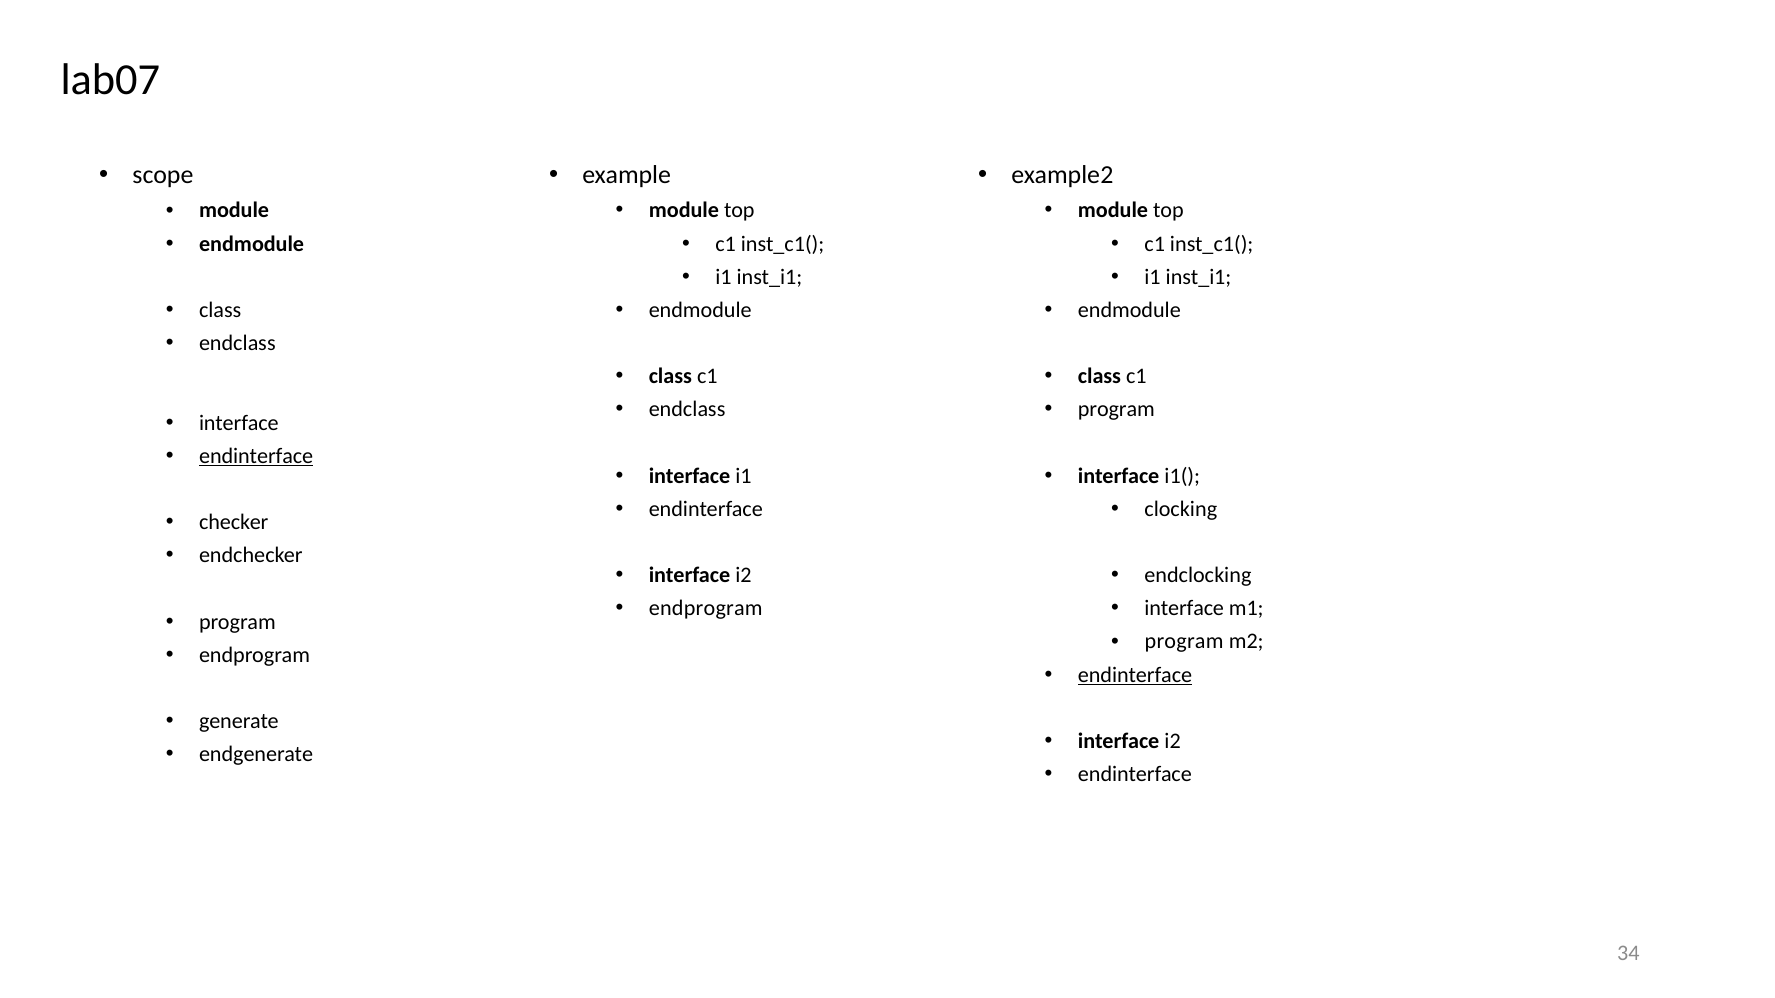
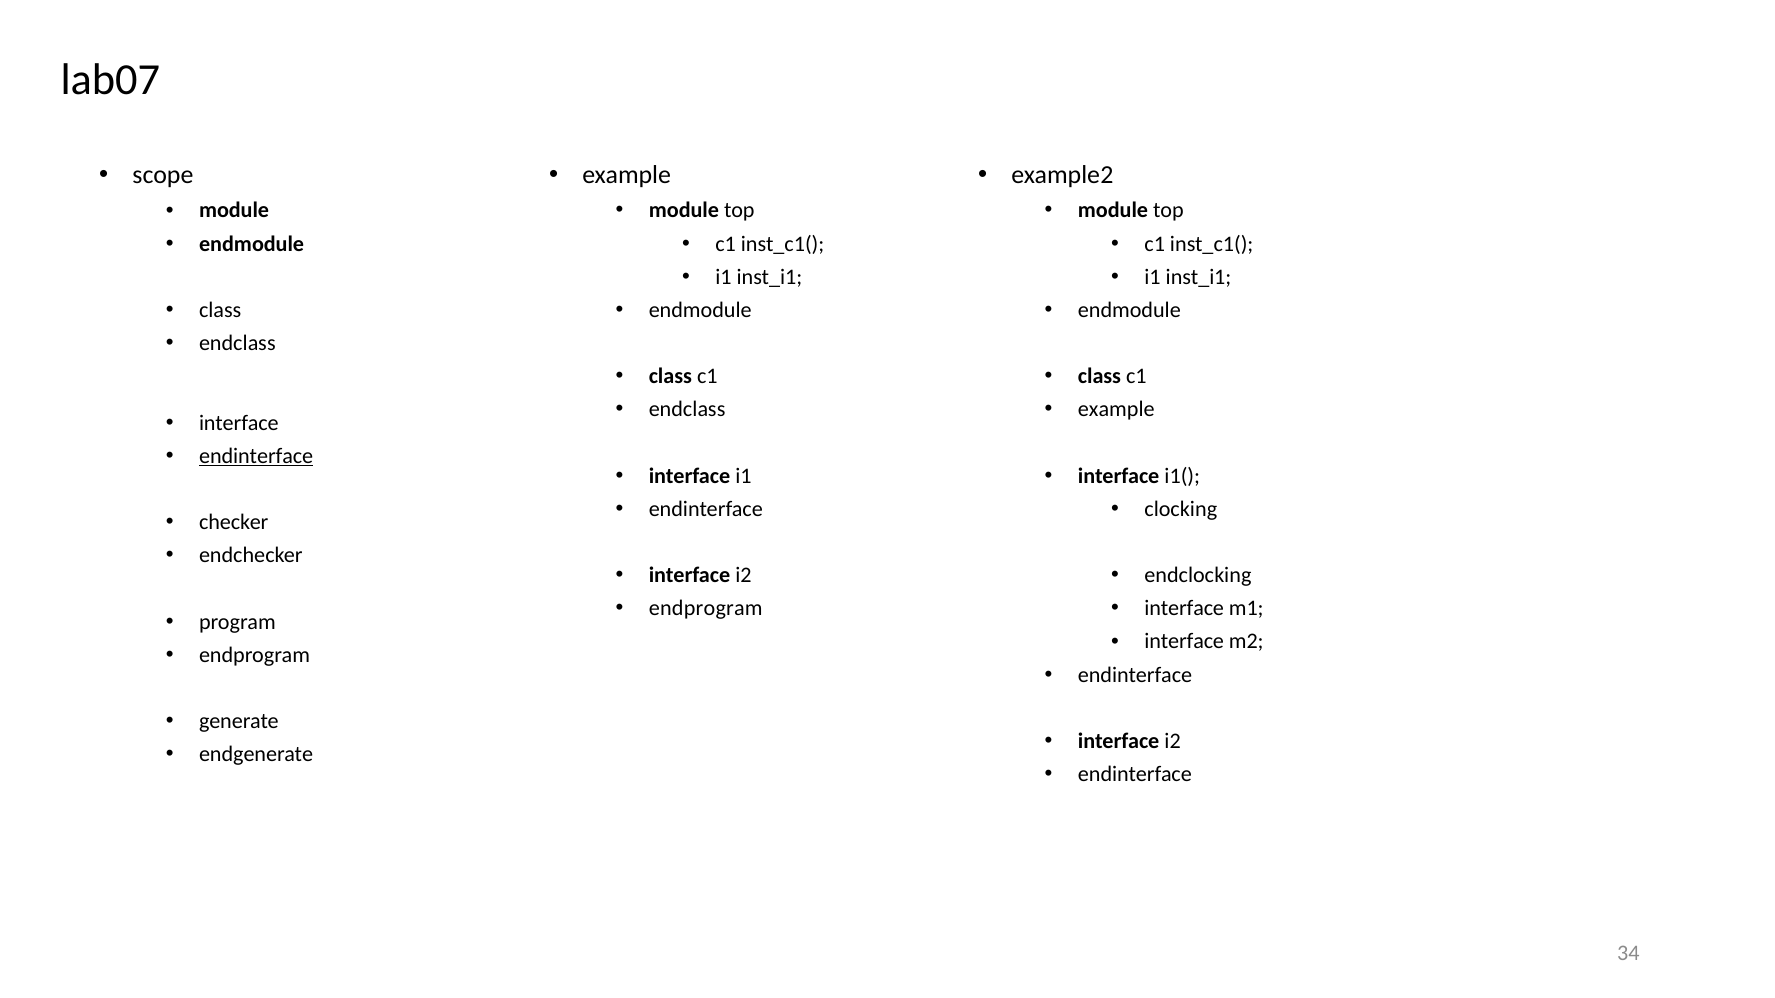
program: program -> example (1116, 410)
program: program -> interface (1184, 642)
endinterface underline: present -> none (1135, 675)
